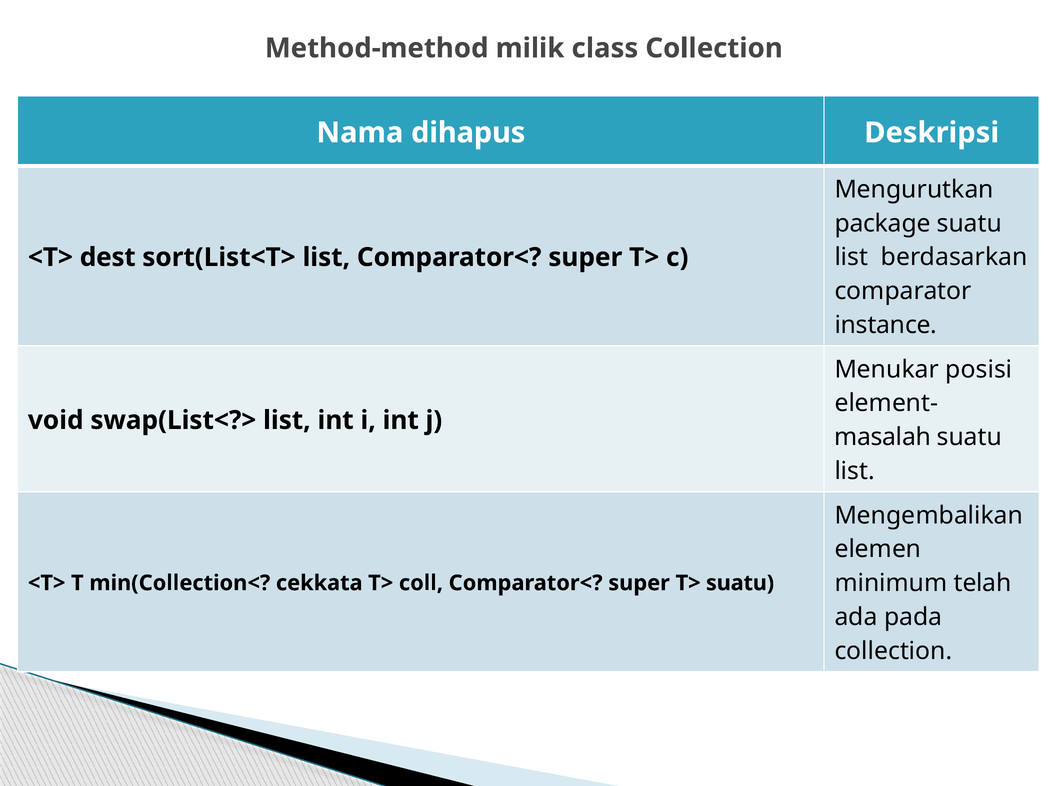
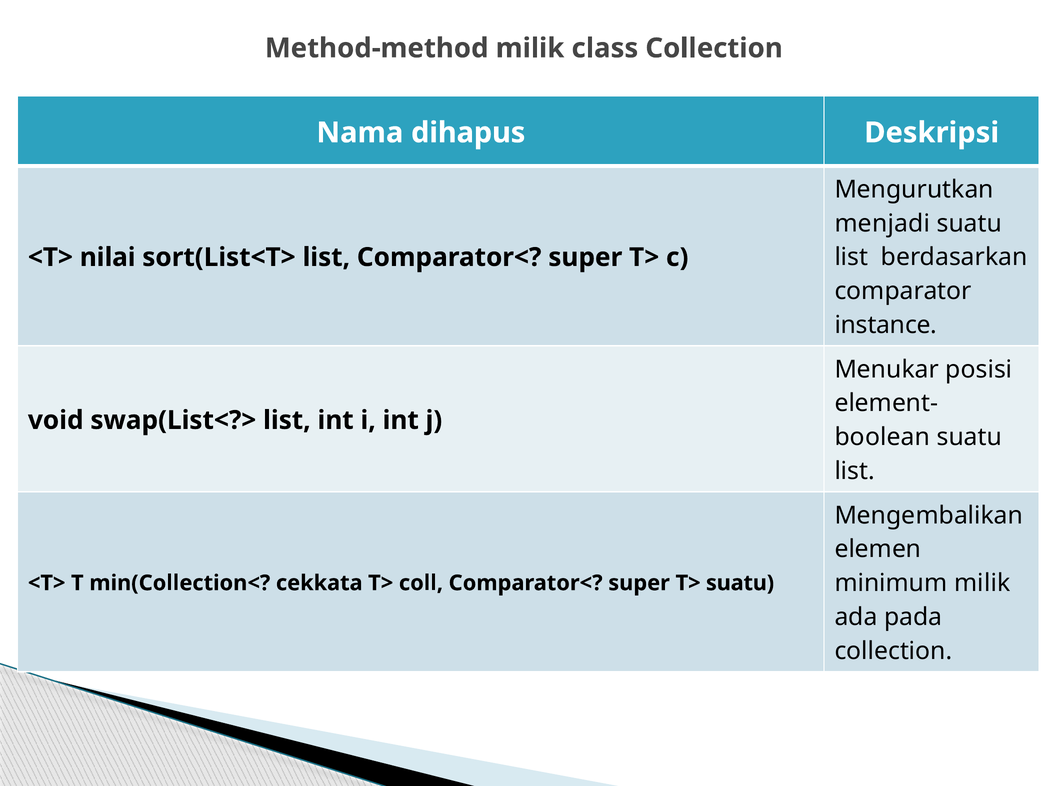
package: package -> menjadi (882, 223)
dest: dest -> nilai (108, 257)
masalah: masalah -> boolean (882, 437)
minimum telah: telah -> milik (982, 583)
